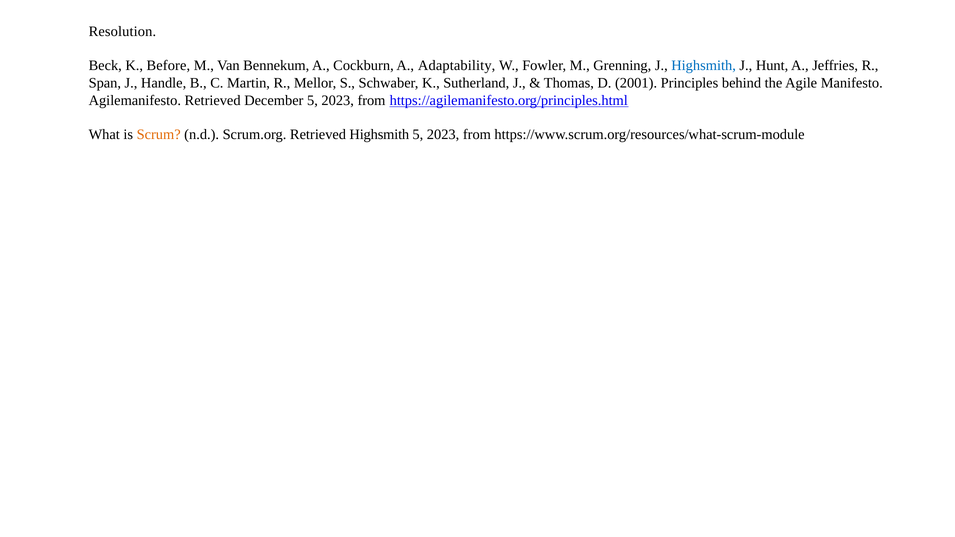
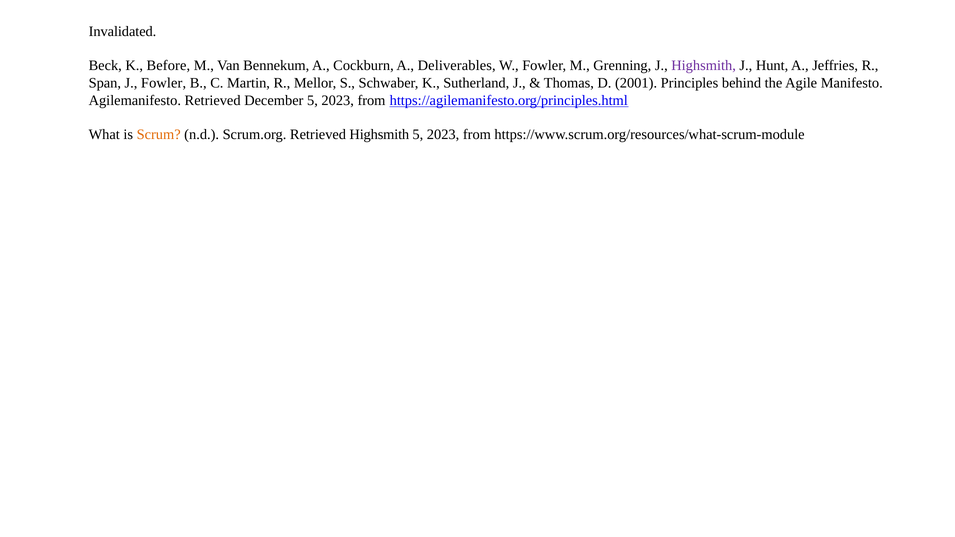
Resolution: Resolution -> Invalidated (123, 31)
Adaptability: Adaptability -> Deliverables (457, 66)
Highsmith colour: blue -> purple (704, 66)
J Handle: Handle -> Fowler (164, 83)
